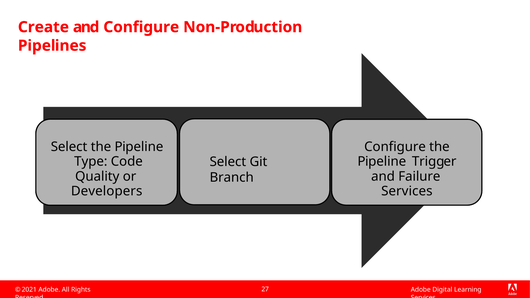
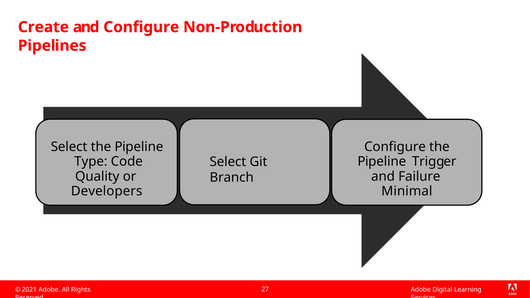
Services: Services -> Minimal (407, 191)
